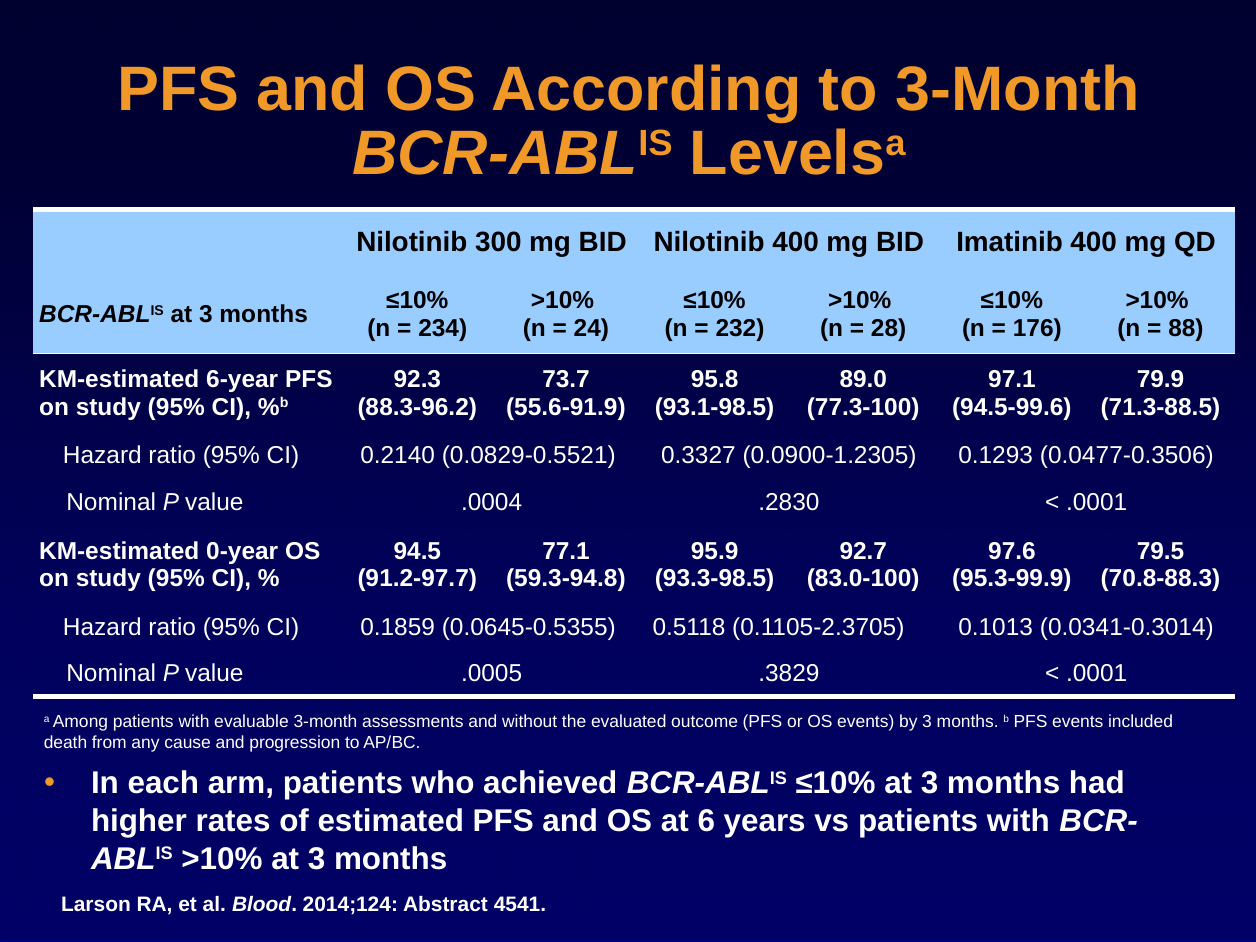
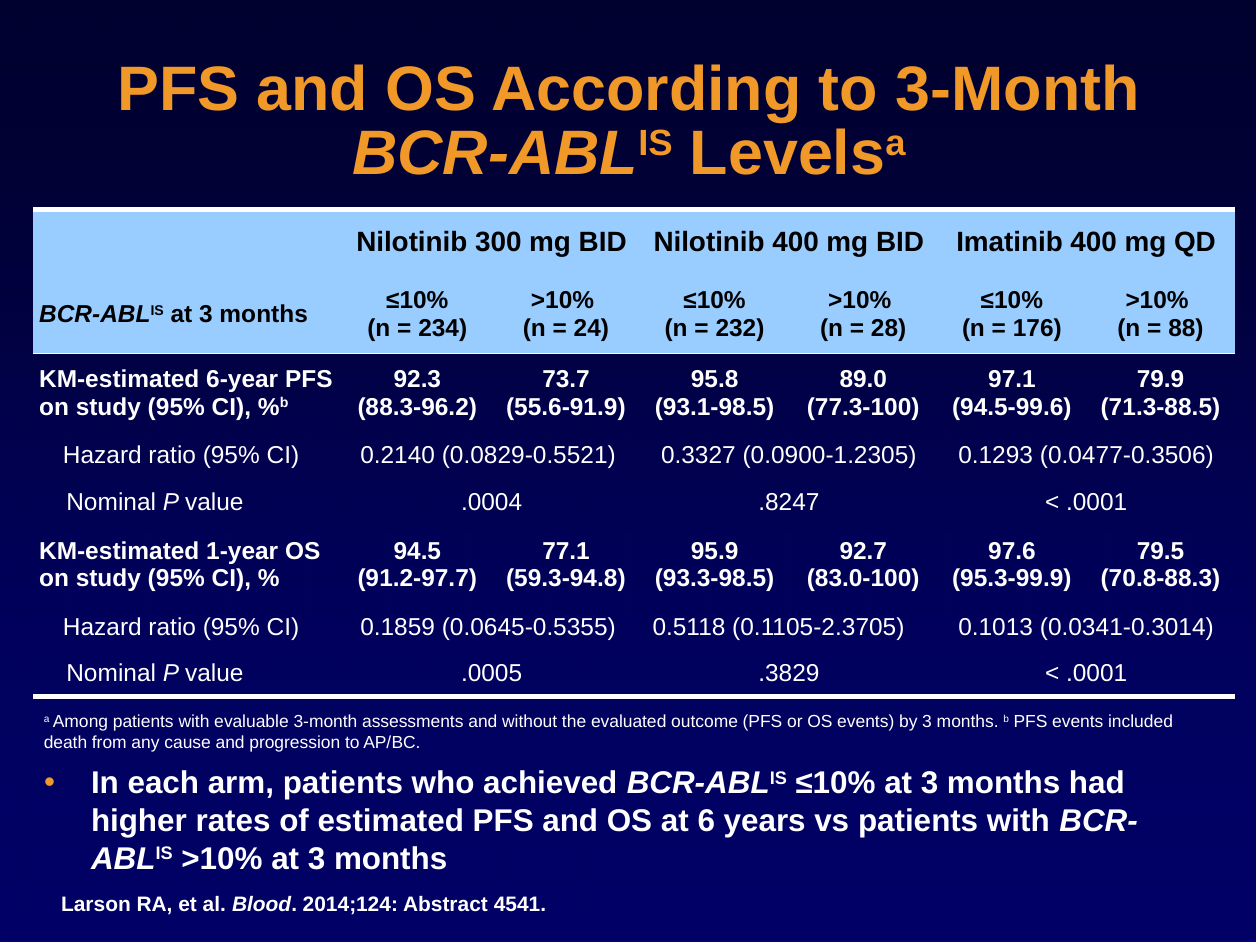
.2830: .2830 -> .8247 (789, 502)
0-year: 0-year -> 1-year (242, 551)
